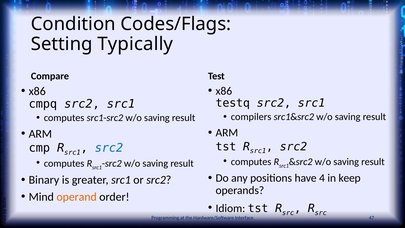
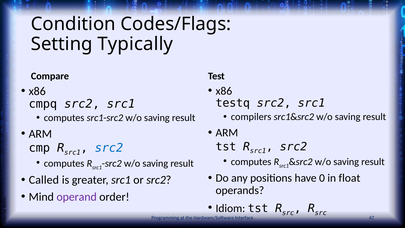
4: 4 -> 0 (322, 178)
keep: keep -> float (349, 178)
Binary: Binary -> Called (44, 180)
operand colour: orange -> purple (77, 197)
